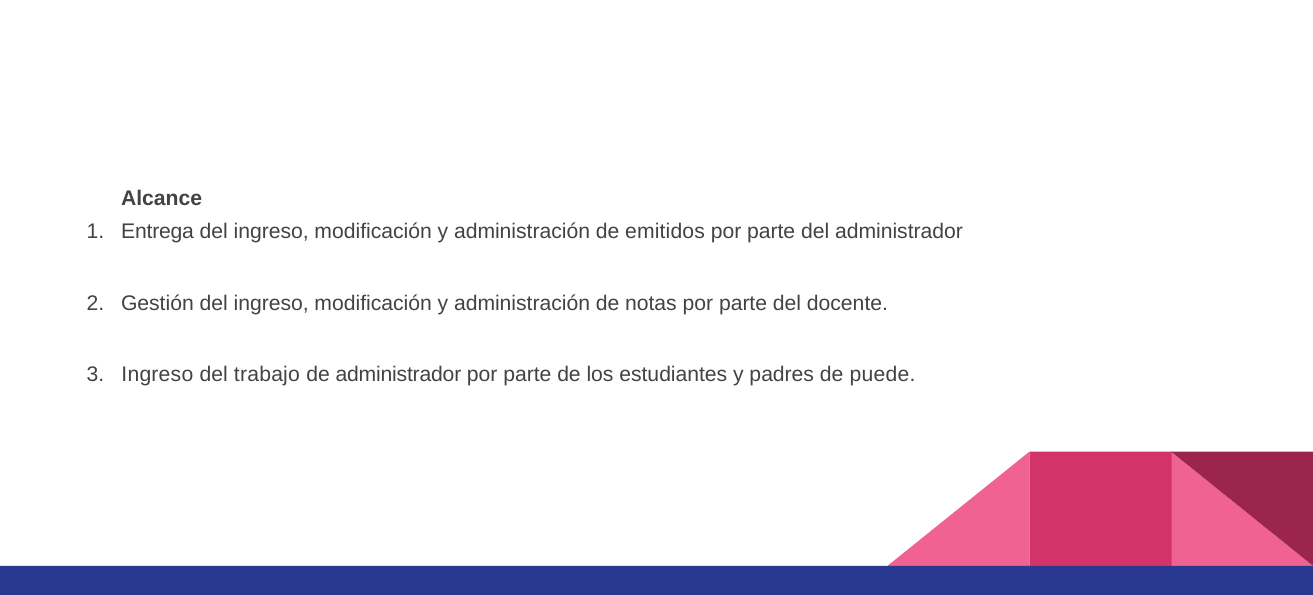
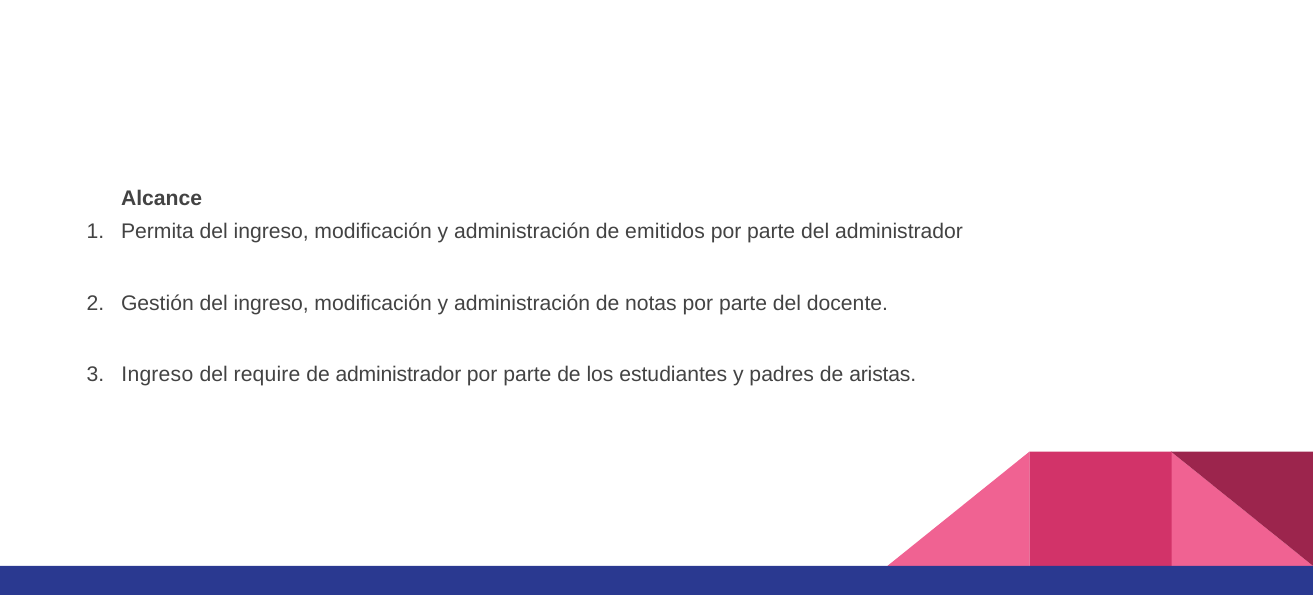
Entrega: Entrega -> Permita (157, 232)
trabajo: trabajo -> require (267, 375)
puede: puede -> aristas (883, 375)
